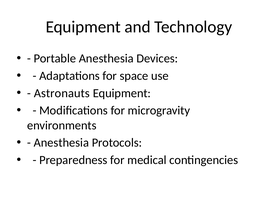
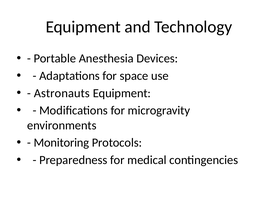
Anesthesia: Anesthesia -> Monitoring (61, 142)
